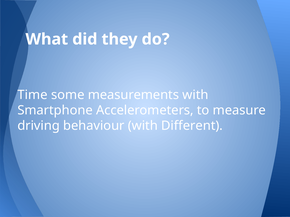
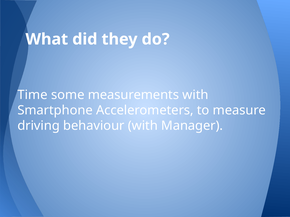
Different: Different -> Manager (192, 126)
